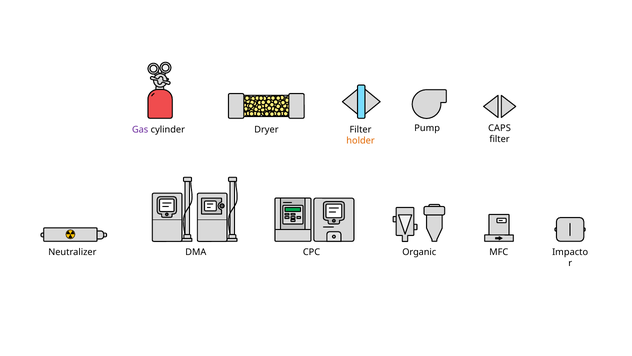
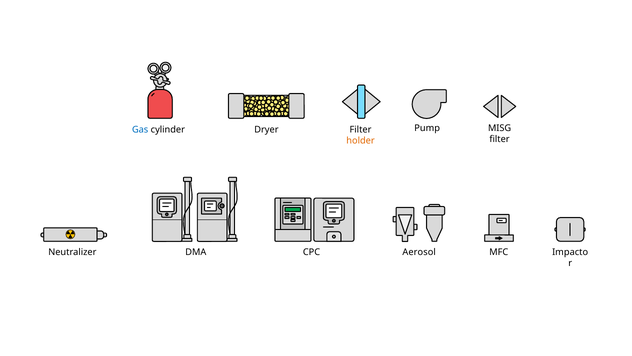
CAPS: CAPS -> MISG (500, 128)
Gas colour: purple -> blue (140, 130)
Organic: Organic -> Aerosol (419, 252)
